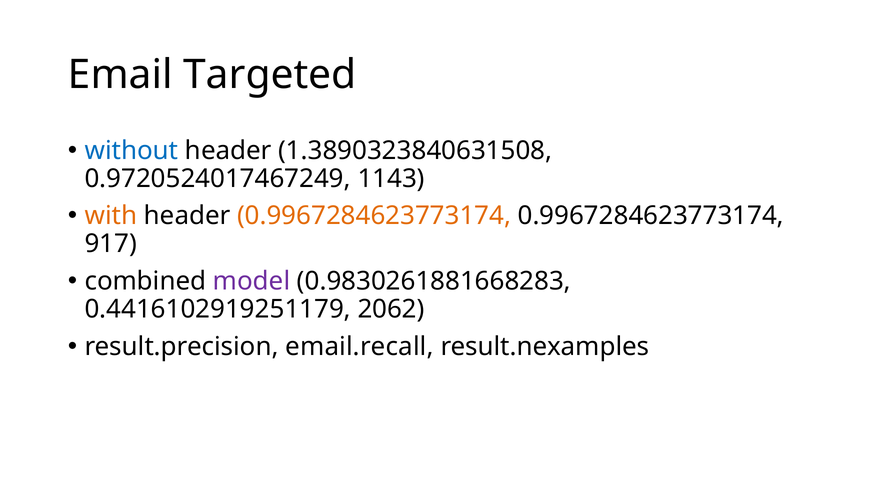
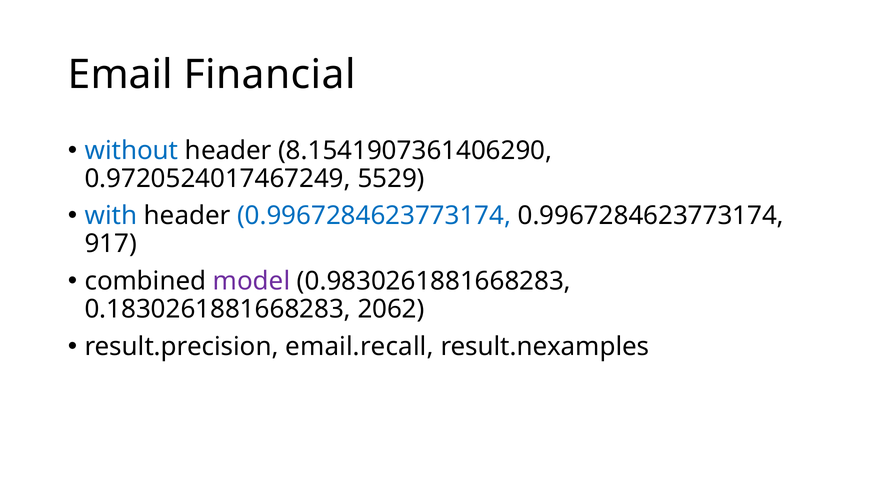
Targeted: Targeted -> Financial (270, 75)
1.3890323840631508: 1.3890323840631508 -> 8.1541907361406290 (415, 151)
1143: 1143 -> 5529 (391, 179)
with colour: orange -> blue (111, 216)
0.9967284623773174 colour: orange -> blue (374, 216)
0.4416102919251179: 0.4416102919251179 -> 0.1830261881668283 (218, 309)
